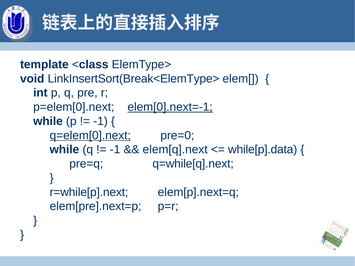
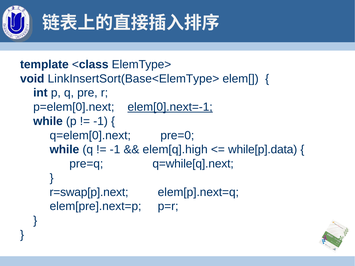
LinkInsertSort(Break<ElemType>: LinkInsertSort(Break<ElemType> -> LinkInsertSort(Base<ElemType> (133, 79)
q=elem[0].next underline: present -> none (90, 136)
elem[q].next: elem[q].next -> elem[q].high (175, 150)
r=while[p].next: r=while[p].next -> r=swap[p].next (89, 192)
